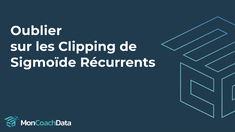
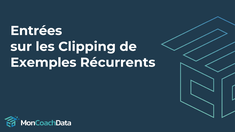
Oublier: Oublier -> Entrées (36, 31)
Sigmoïde: Sigmoïde -> Exemples (43, 63)
